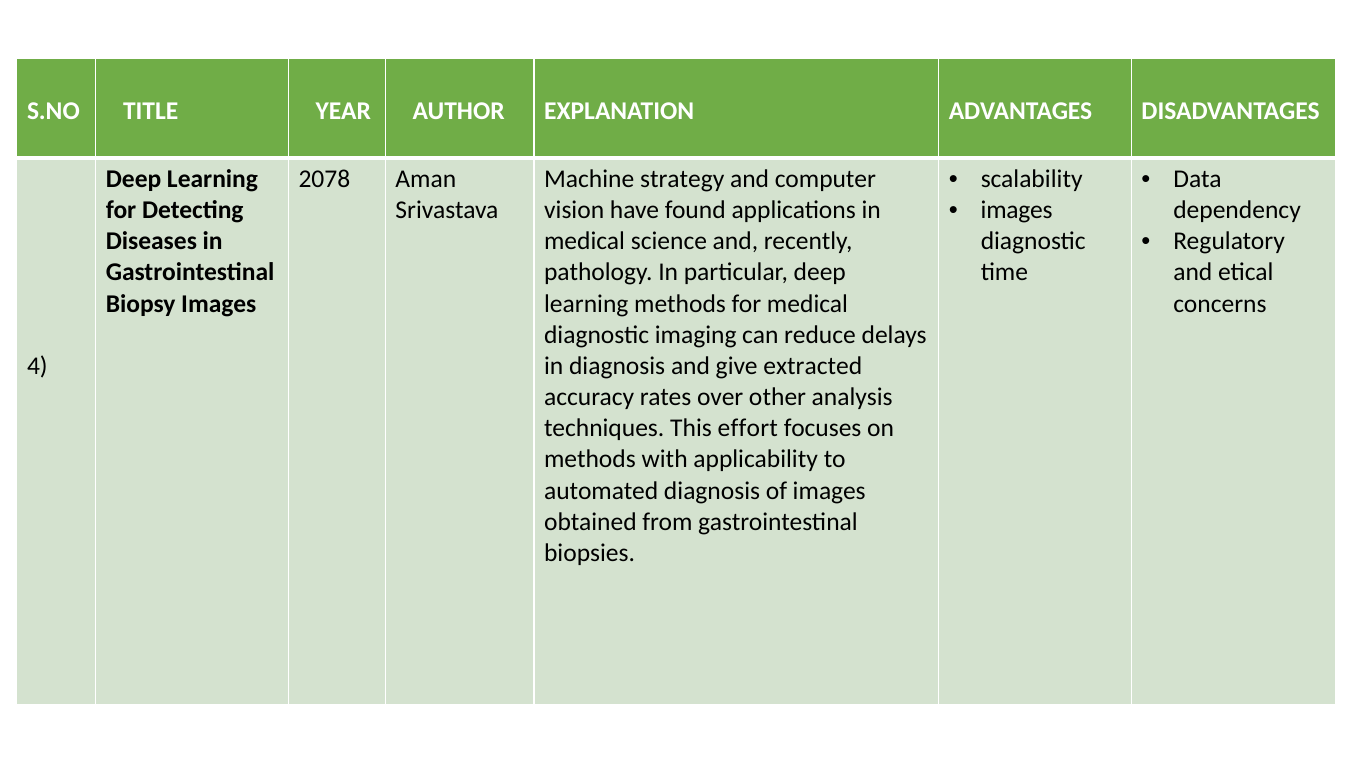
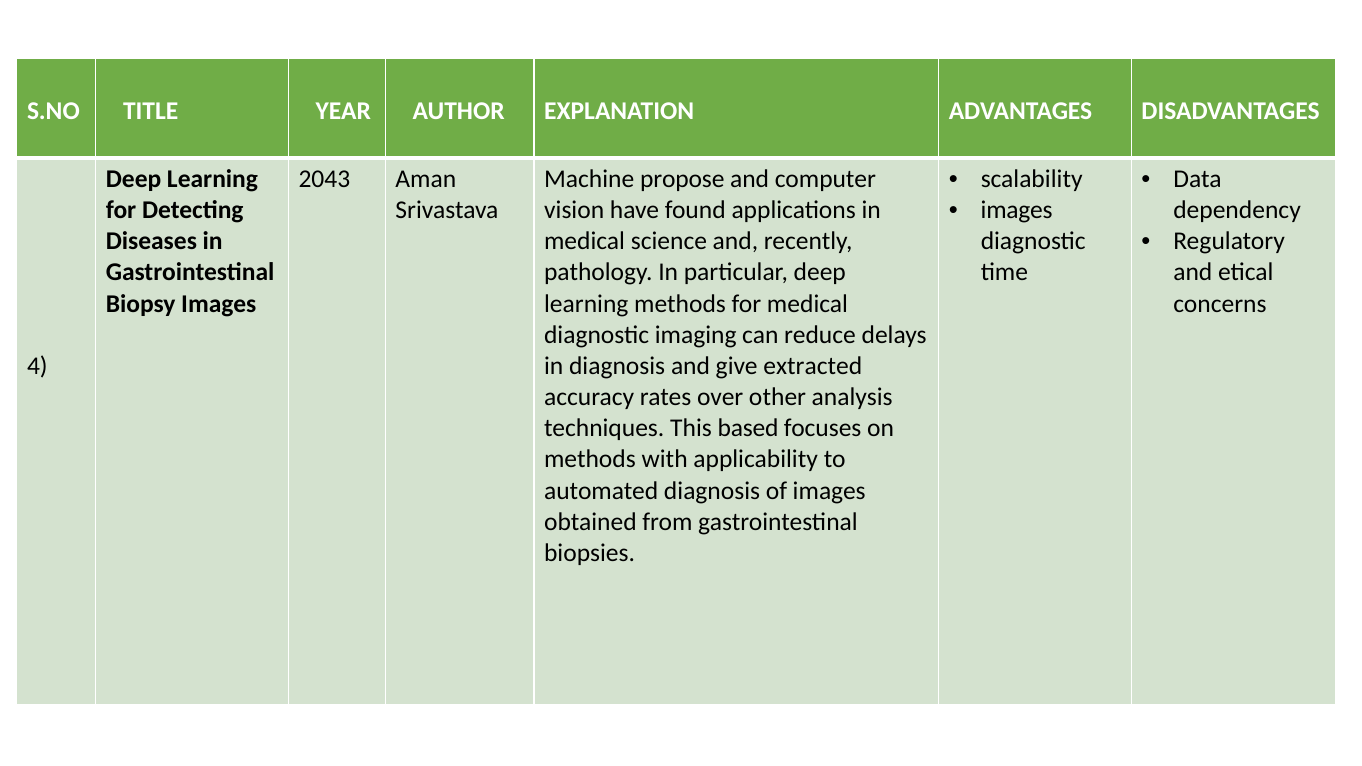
2078: 2078 -> 2043 (324, 179)
strategy: strategy -> propose (682, 179)
effort: effort -> based (748, 428)
